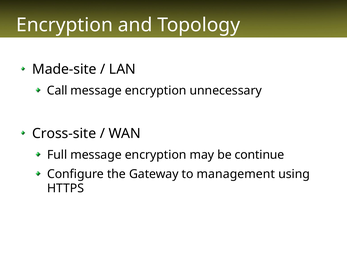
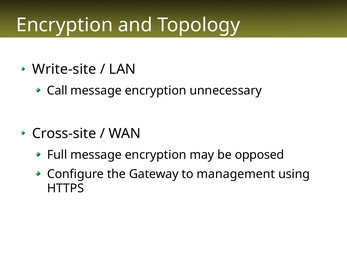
Made-site: Made-site -> Write-site (64, 69)
continue: continue -> opposed (259, 155)
